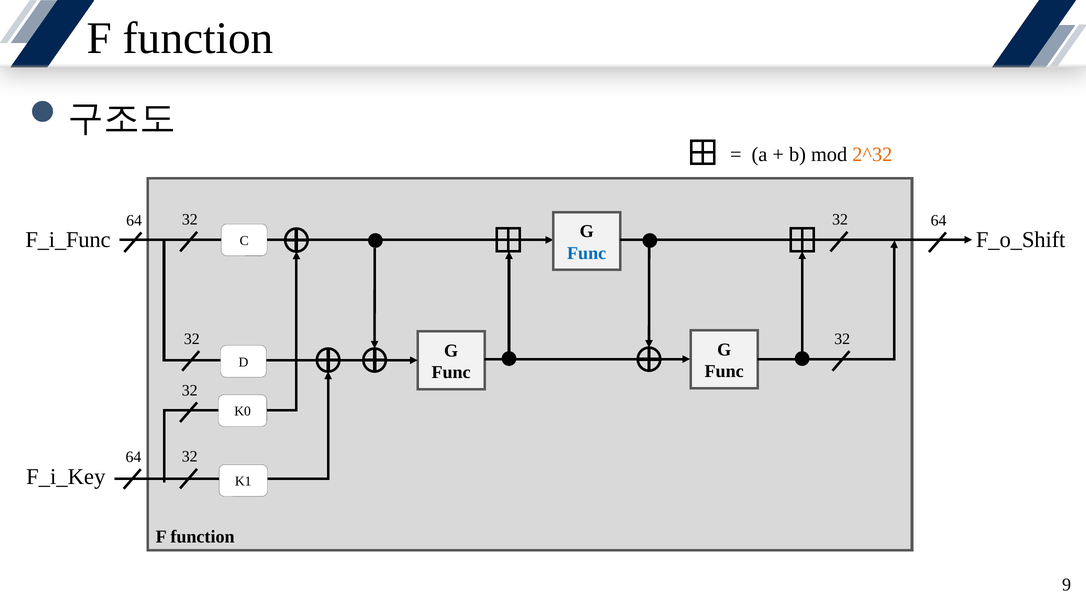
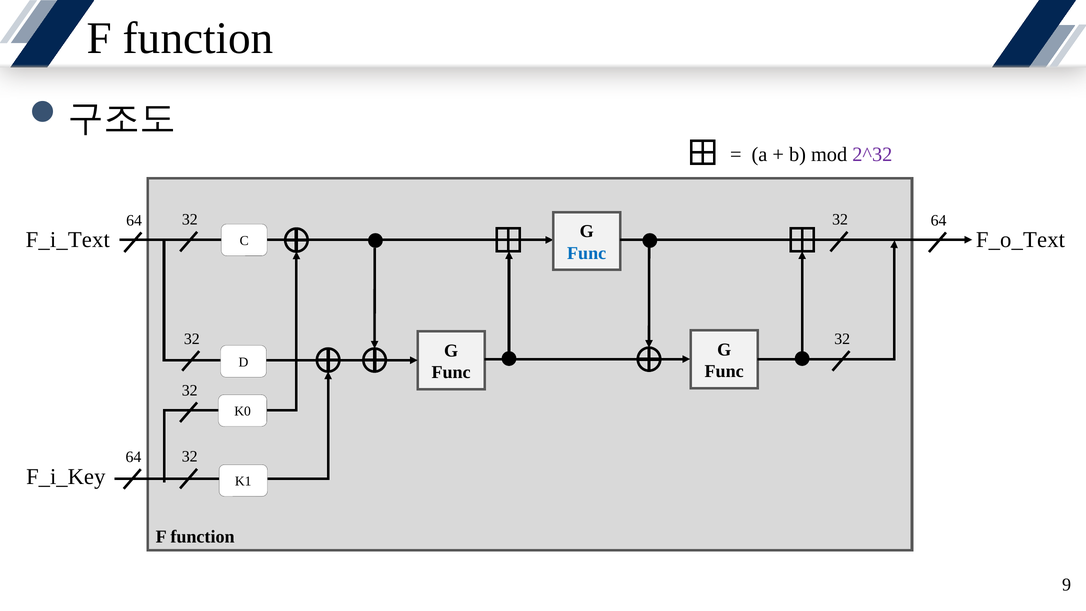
2^32 colour: orange -> purple (872, 154)
F_i_Func: F_i_Func -> F_i_Text (68, 240)
F_o_Shift: F_o_Shift -> F_o_Text (1020, 240)
